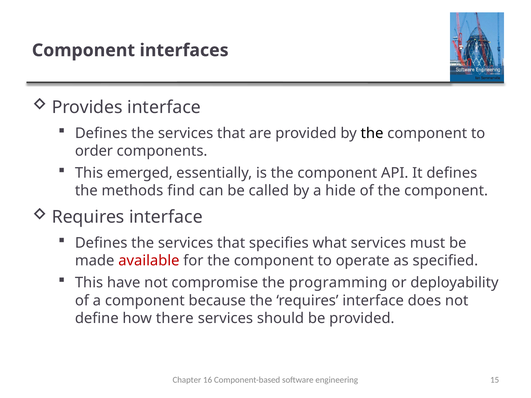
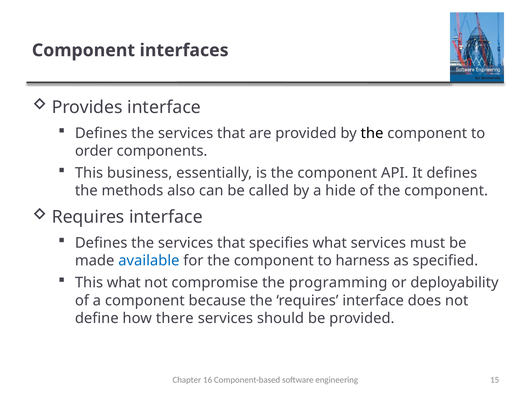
emerged: emerged -> business (140, 173)
find: find -> also (181, 191)
available colour: red -> blue (149, 261)
operate: operate -> harness (363, 261)
This have: have -> what (124, 283)
